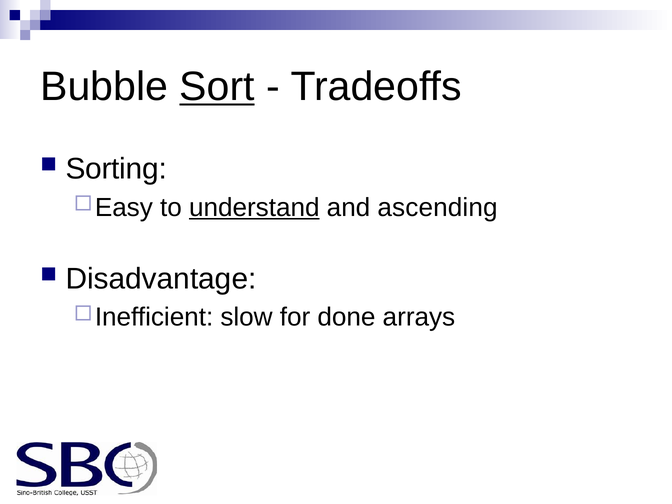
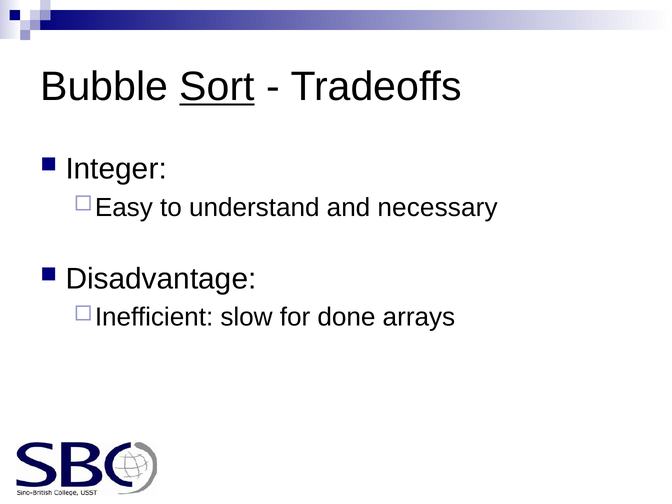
Sorting: Sorting -> Integer (116, 169)
understand underline: present -> none (254, 208)
ascending: ascending -> necessary (438, 208)
